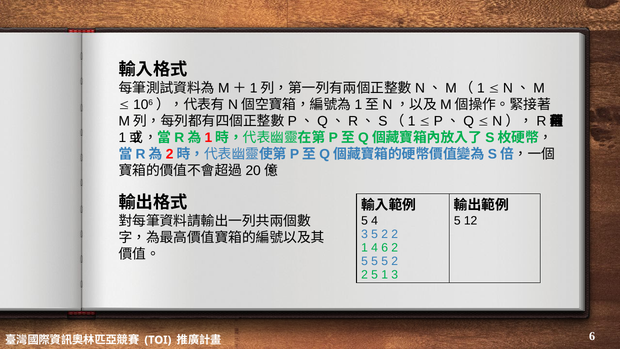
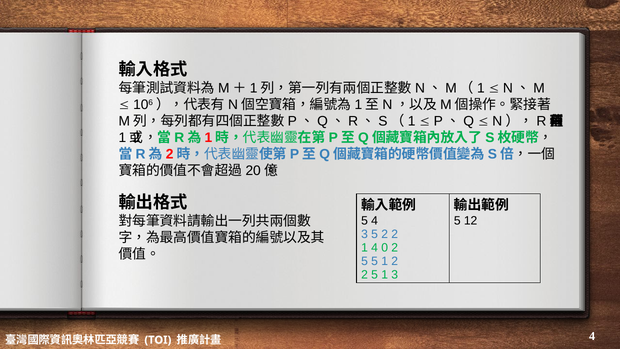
4 6: 6 -> 0 (385, 248)
5 5 5: 5 -> 1 (385, 261)
6: 6 -> 4 (592, 336)
